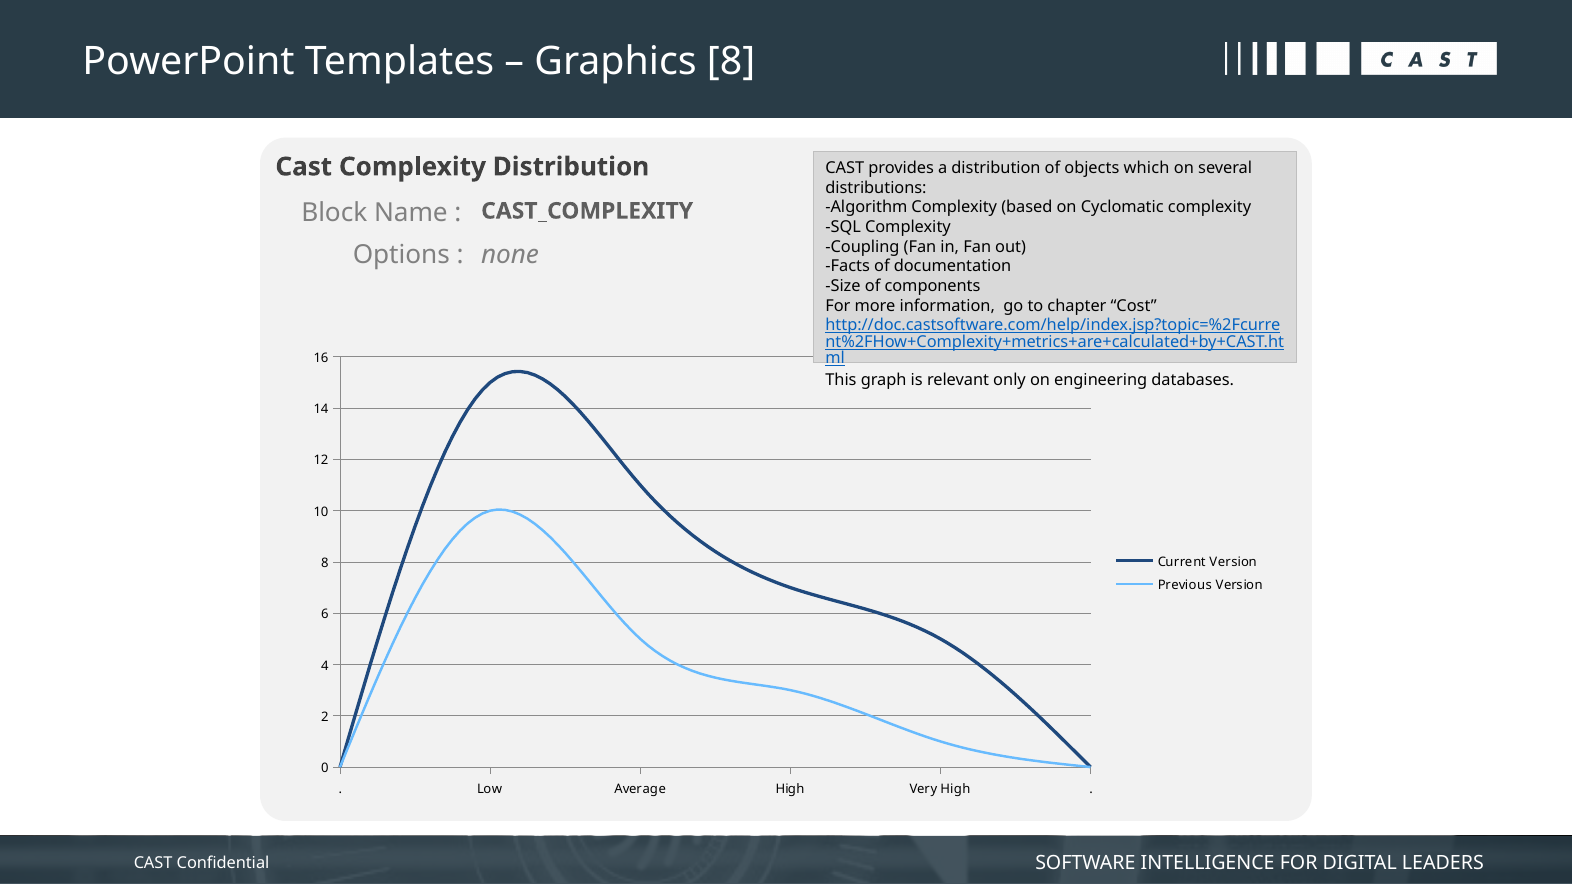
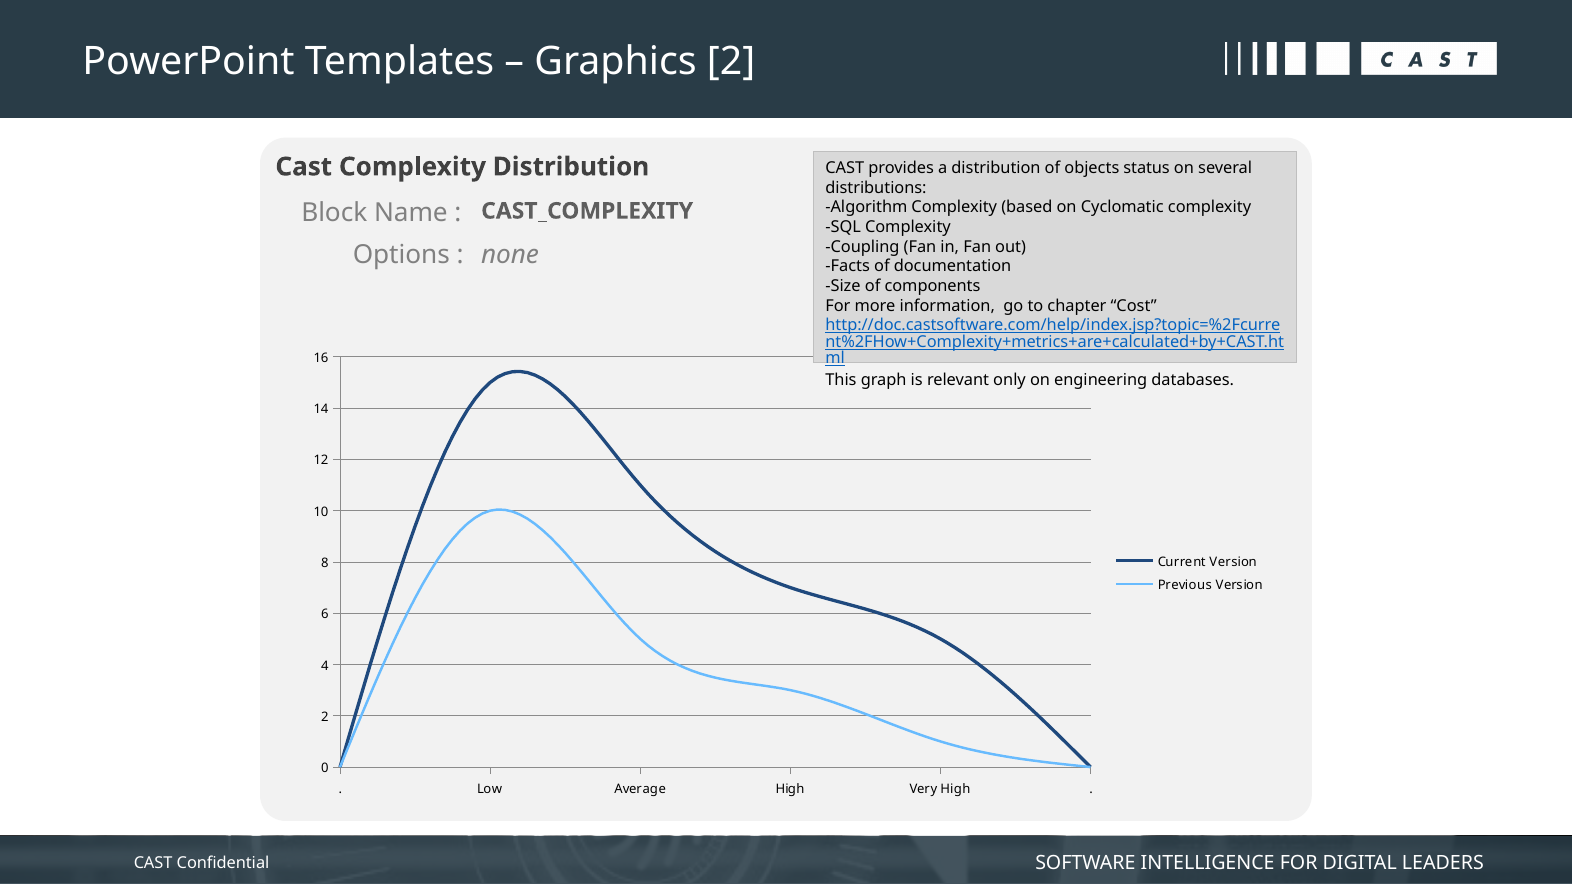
Graphics 8: 8 -> 2 (731, 61)
which: which -> status (1147, 168)
